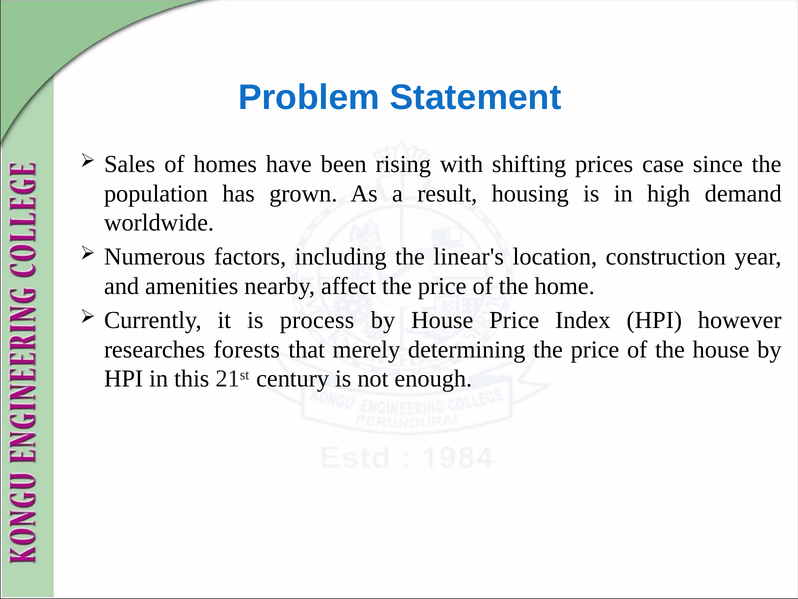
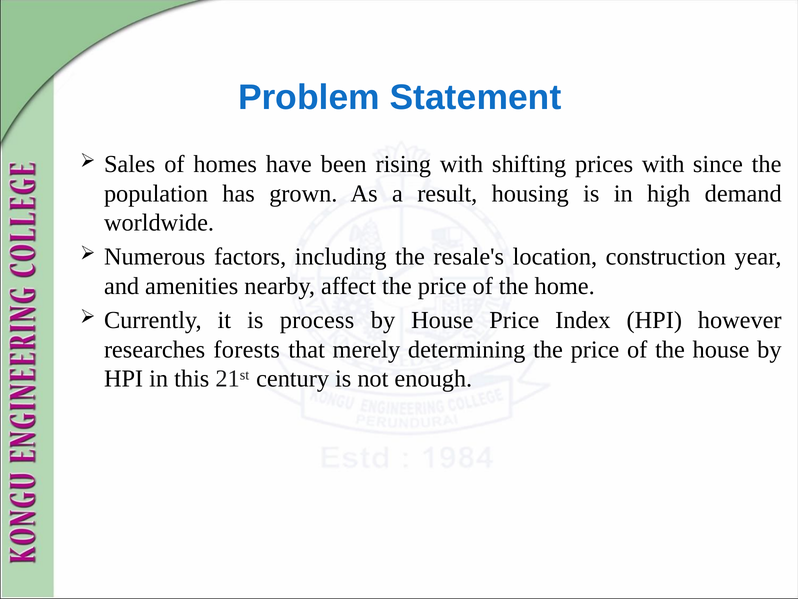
prices case: case -> with (663, 164)
linear's: linear's -> resale's (469, 257)
